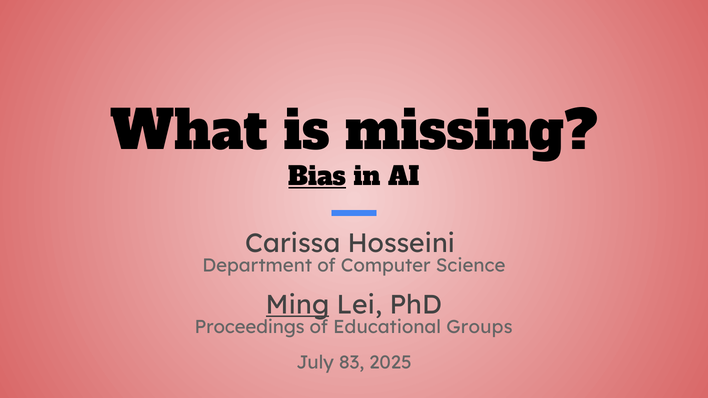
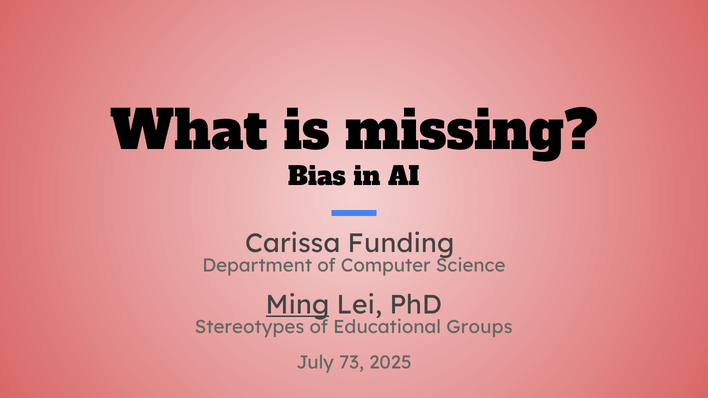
Bias underline: present -> none (317, 177)
Hosseini: Hosseini -> Funding (401, 244)
Proceedings: Proceedings -> Stereotypes (249, 327)
83: 83 -> 73 (352, 363)
